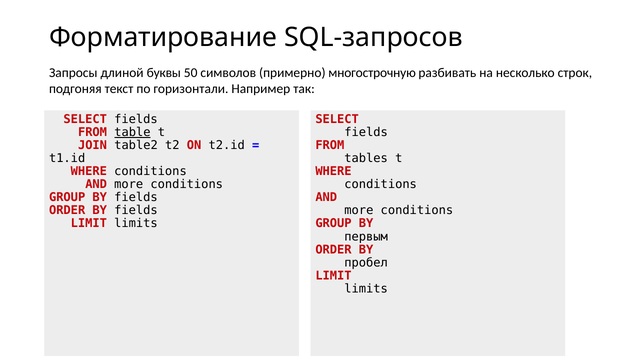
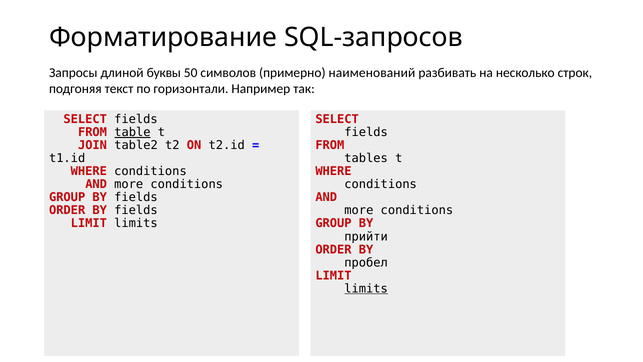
многострочную: многострочную -> наименований (372, 73)
первым: первым -> прийти (366, 236)
limits underline: none -> present (366, 288)
